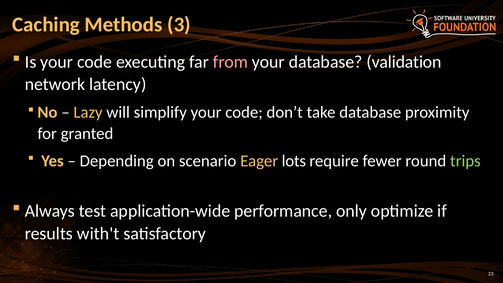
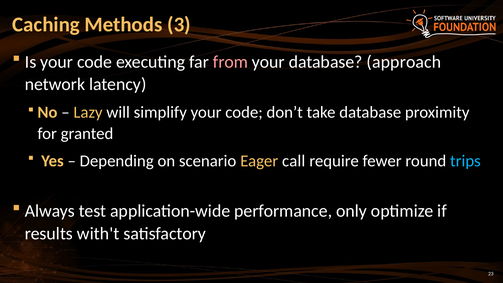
validation: validation -> approach (404, 62)
lots: lots -> call (294, 161)
trips colour: light green -> light blue (465, 161)
